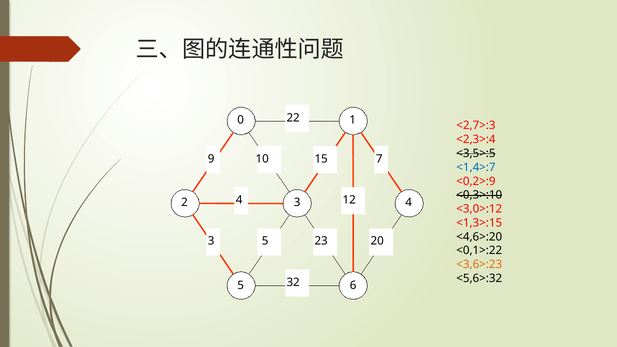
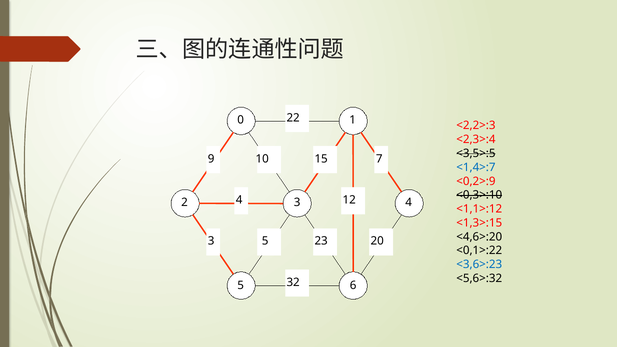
<2,7>:3: <2,7>:3 -> <2,2>:3 (476, 126)
<3,0>:12: <3,0>:12 -> <1,1>:12 (479, 209)
<3,6>:23 colour: orange -> blue (479, 265)
